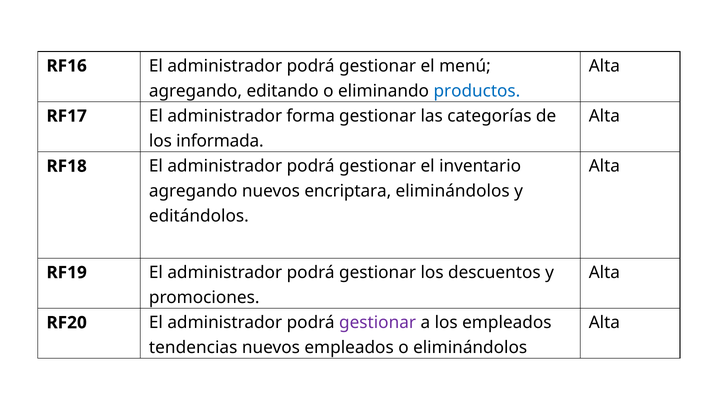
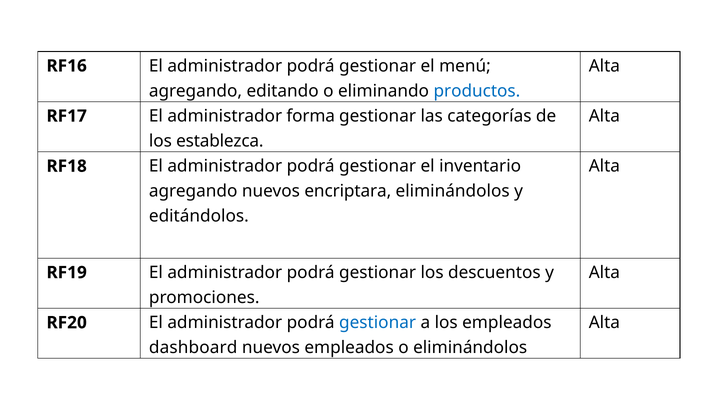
informada: informada -> establezca (220, 141)
gestionar colour: purple -> blue (378, 323)
tendencias: tendencias -> dashboard (193, 348)
